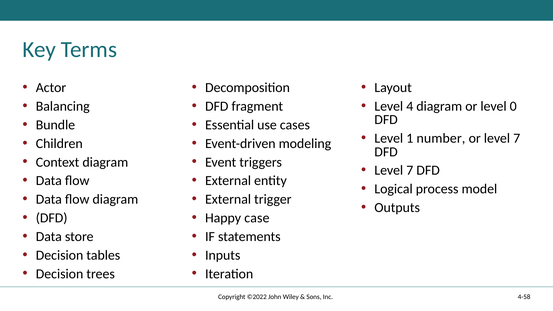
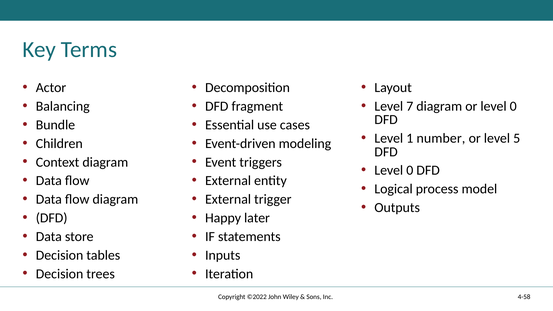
4: 4 -> 7 (410, 106)
or level 7: 7 -> 5 (517, 138)
7: 7 -> 0 (410, 170)
case: case -> later (257, 218)
